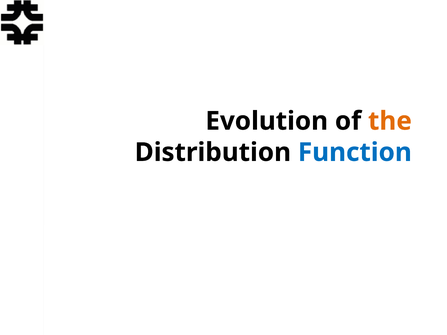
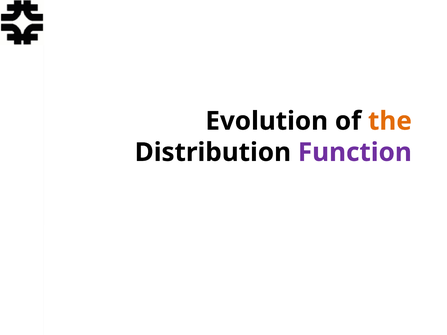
Function colour: blue -> purple (355, 152)
